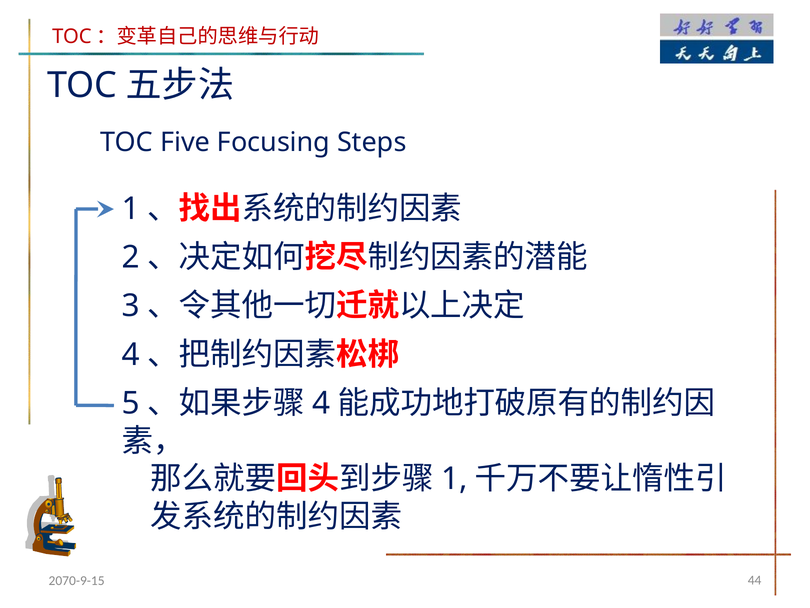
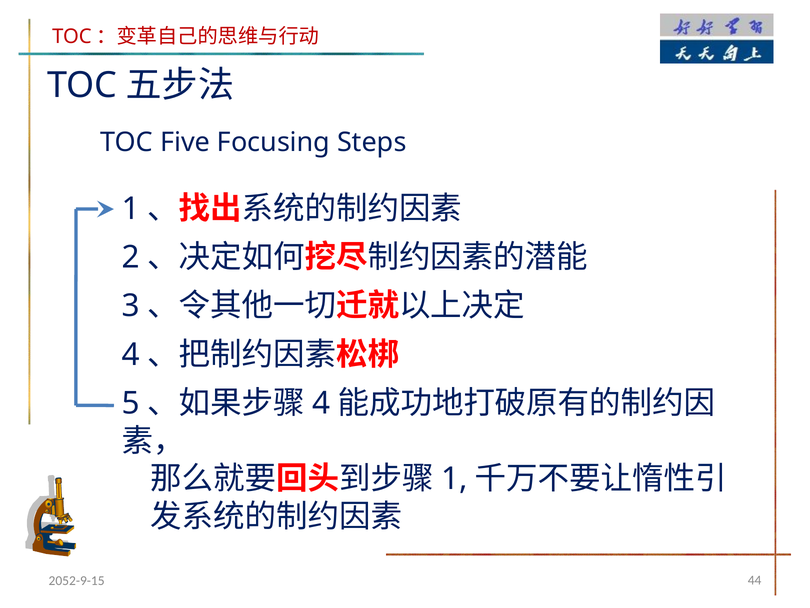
2070-9-15: 2070-9-15 -> 2052-9-15 (77, 580)
